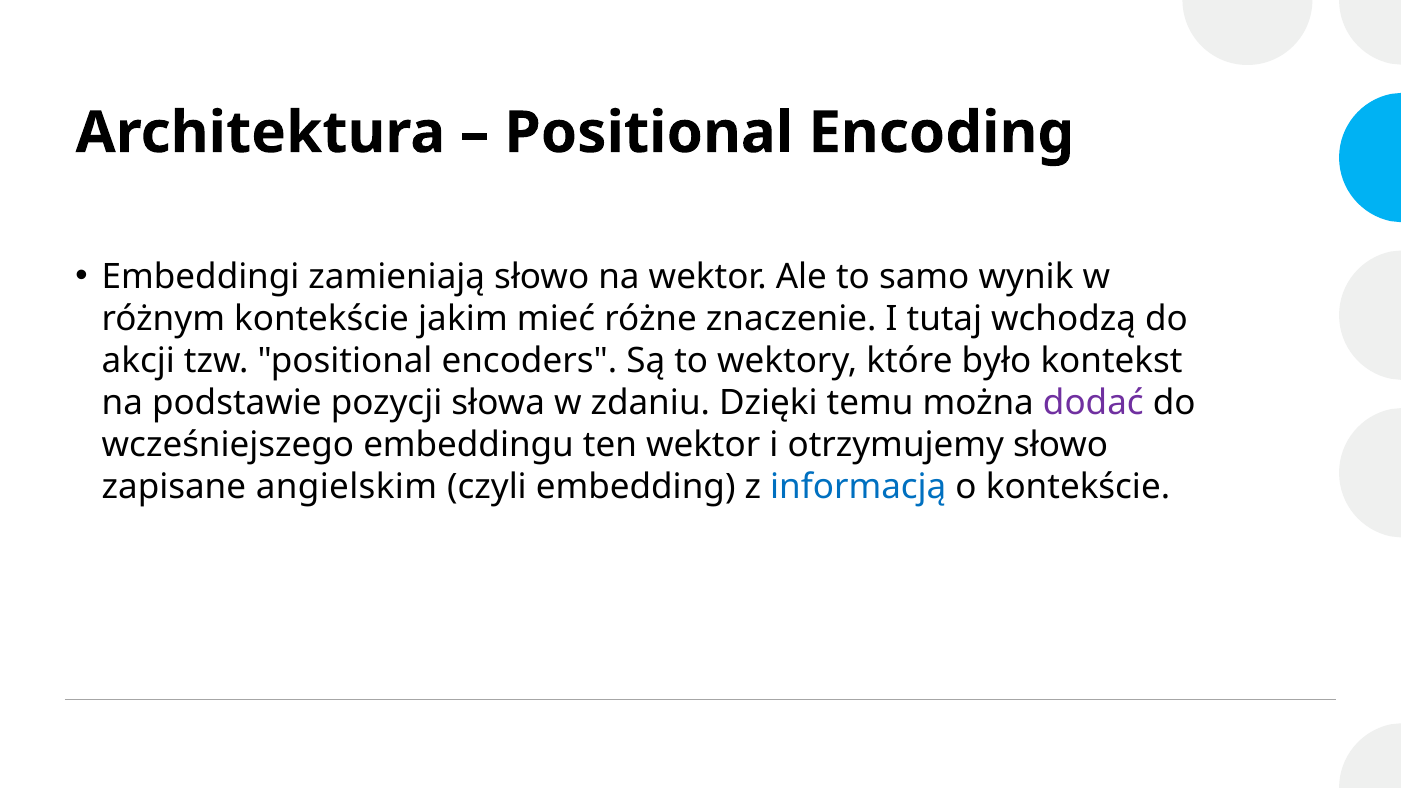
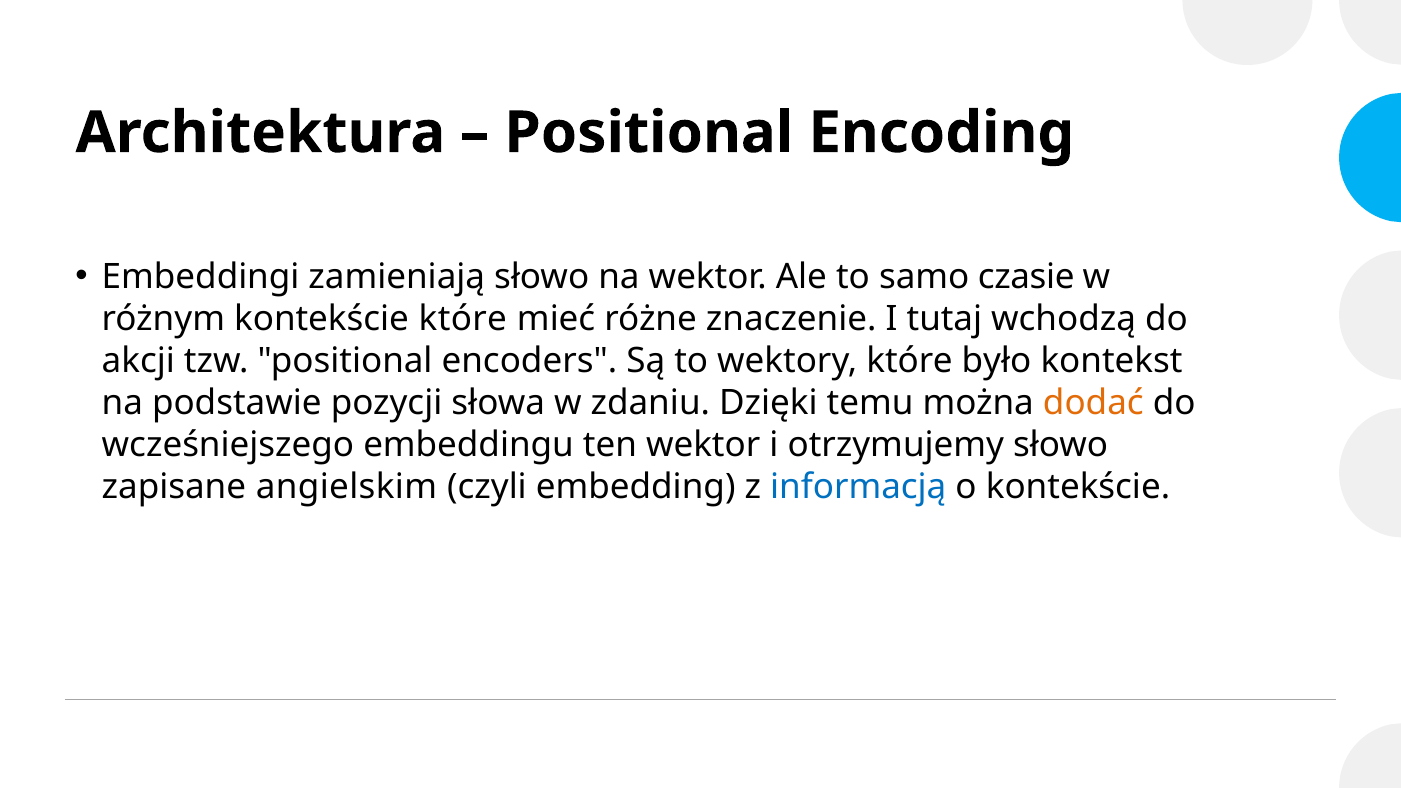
wynik: wynik -> czasie (1026, 277)
kontekście jakim: jakim -> które (463, 319)
dodać colour: purple -> orange (1093, 403)
